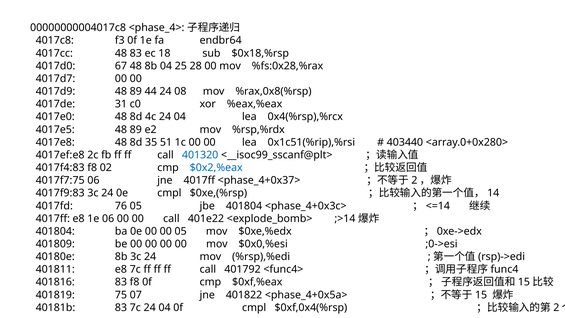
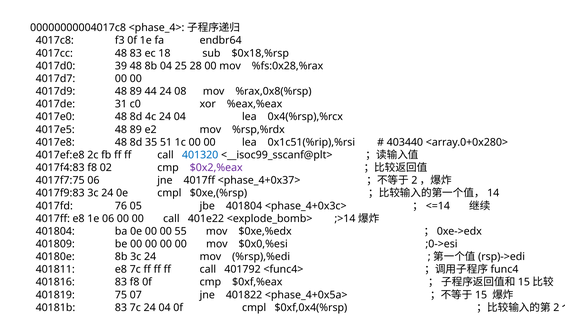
67: 67 -> 39 (121, 66)
$0x2,%eax colour: blue -> purple (216, 168)
00 05: 05 -> 55 (181, 231)
